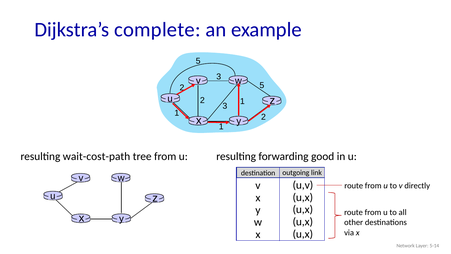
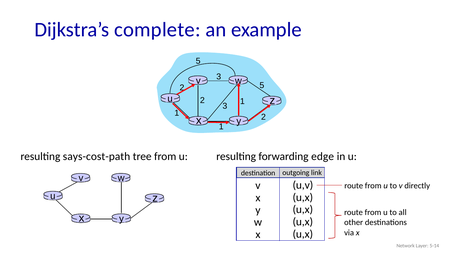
wait-cost-path: wait-cost-path -> says-cost-path (97, 156)
good: good -> edge (323, 156)
